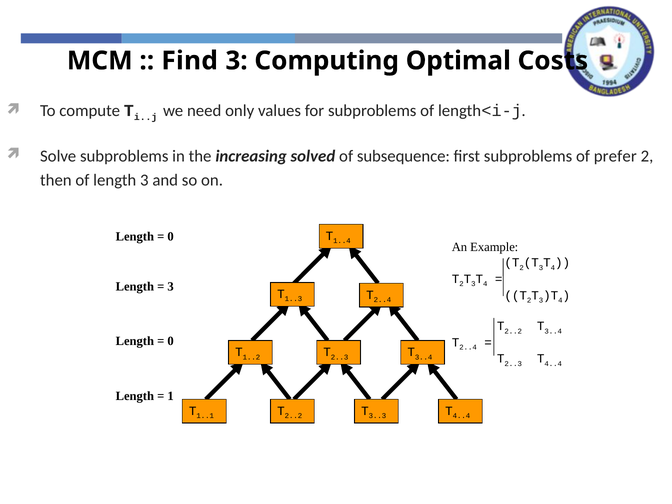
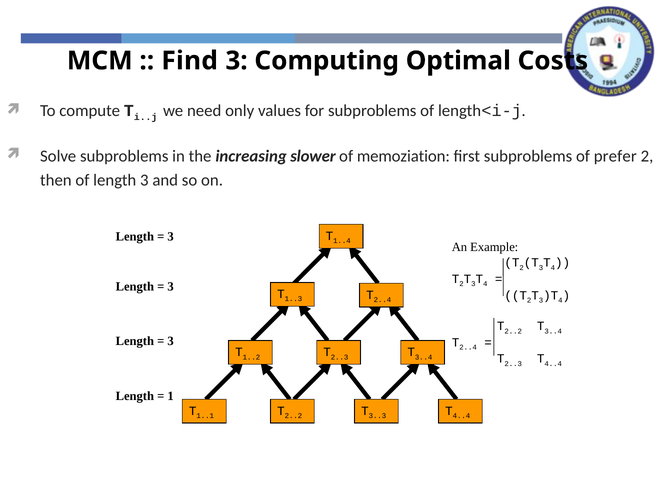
solved: solved -> slower (313, 156)
subsequence: subsequence -> memoziation (403, 156)
0: 0 -> 3 (171, 237)
0: 0 -> 3 (171, 341)
